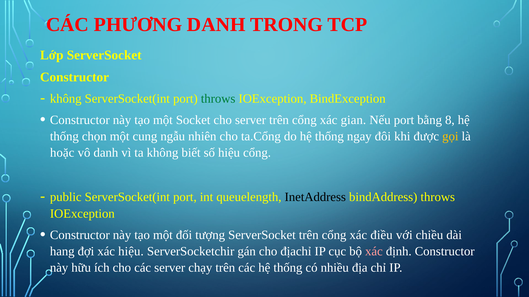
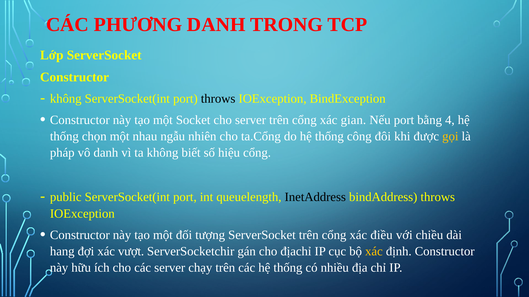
throws colour: green -> black (218, 99)
8: 8 -> 4 (450, 120)
cung: cung -> nhau (145, 137)
ngay: ngay -> công (359, 137)
hoặc: hoặc -> pháp (62, 153)
xác hiệu: hiệu -> vượt (131, 252)
xác colour: pink -> yellow (374, 252)
